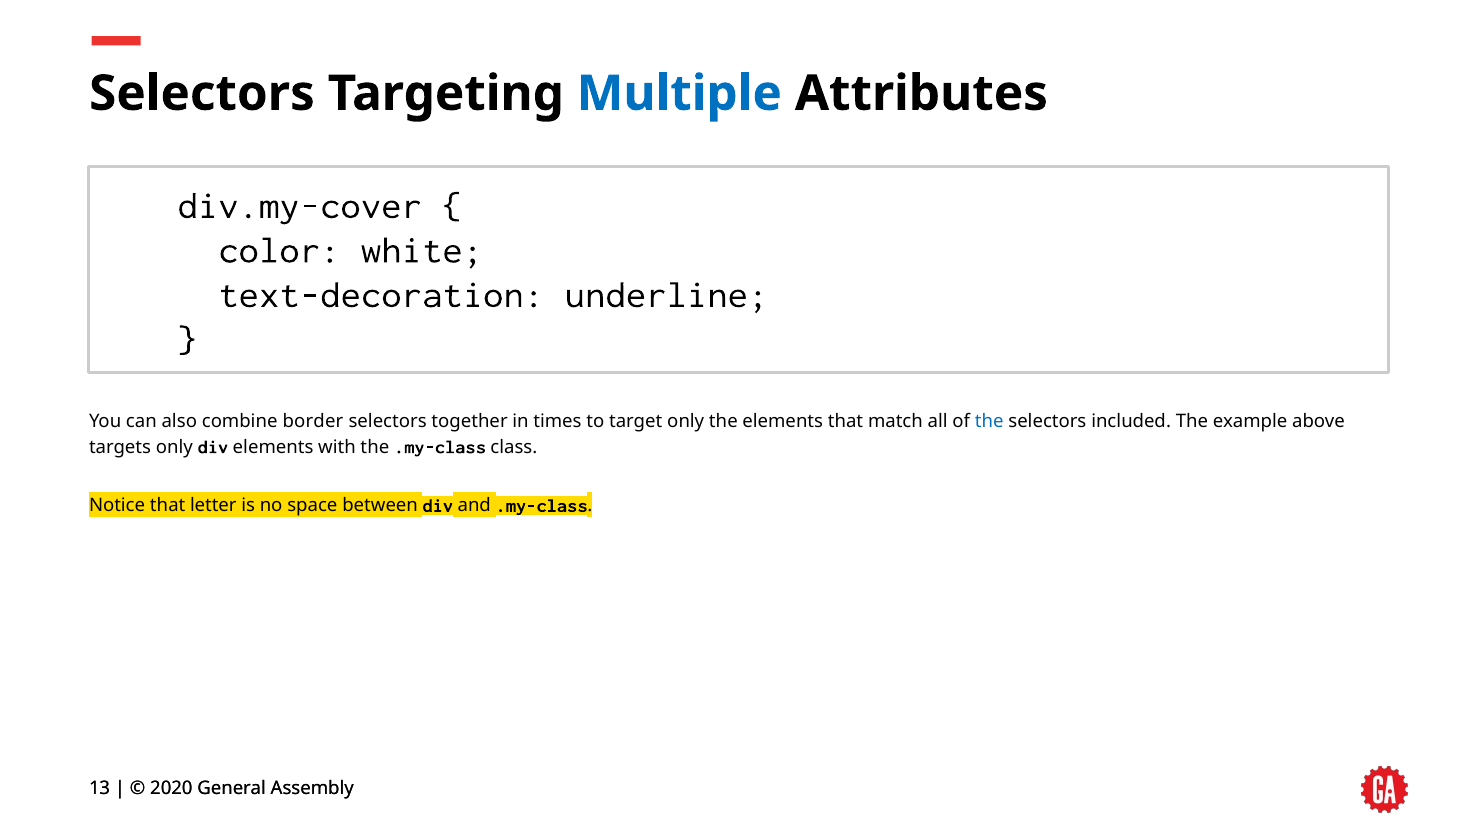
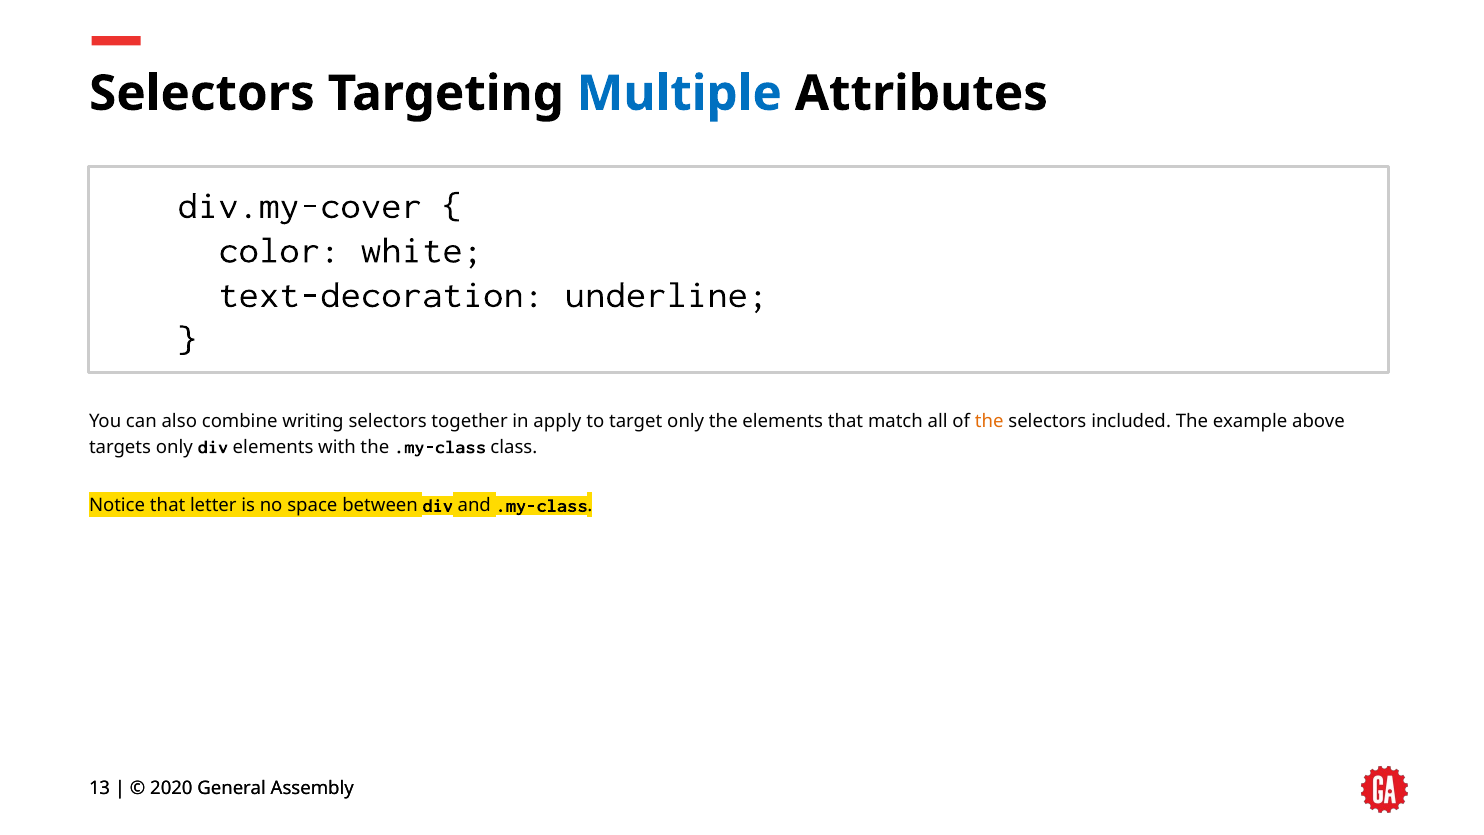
border: border -> writing (313, 421)
times: times -> apply (557, 421)
the colour: blue -> orange (989, 421)
